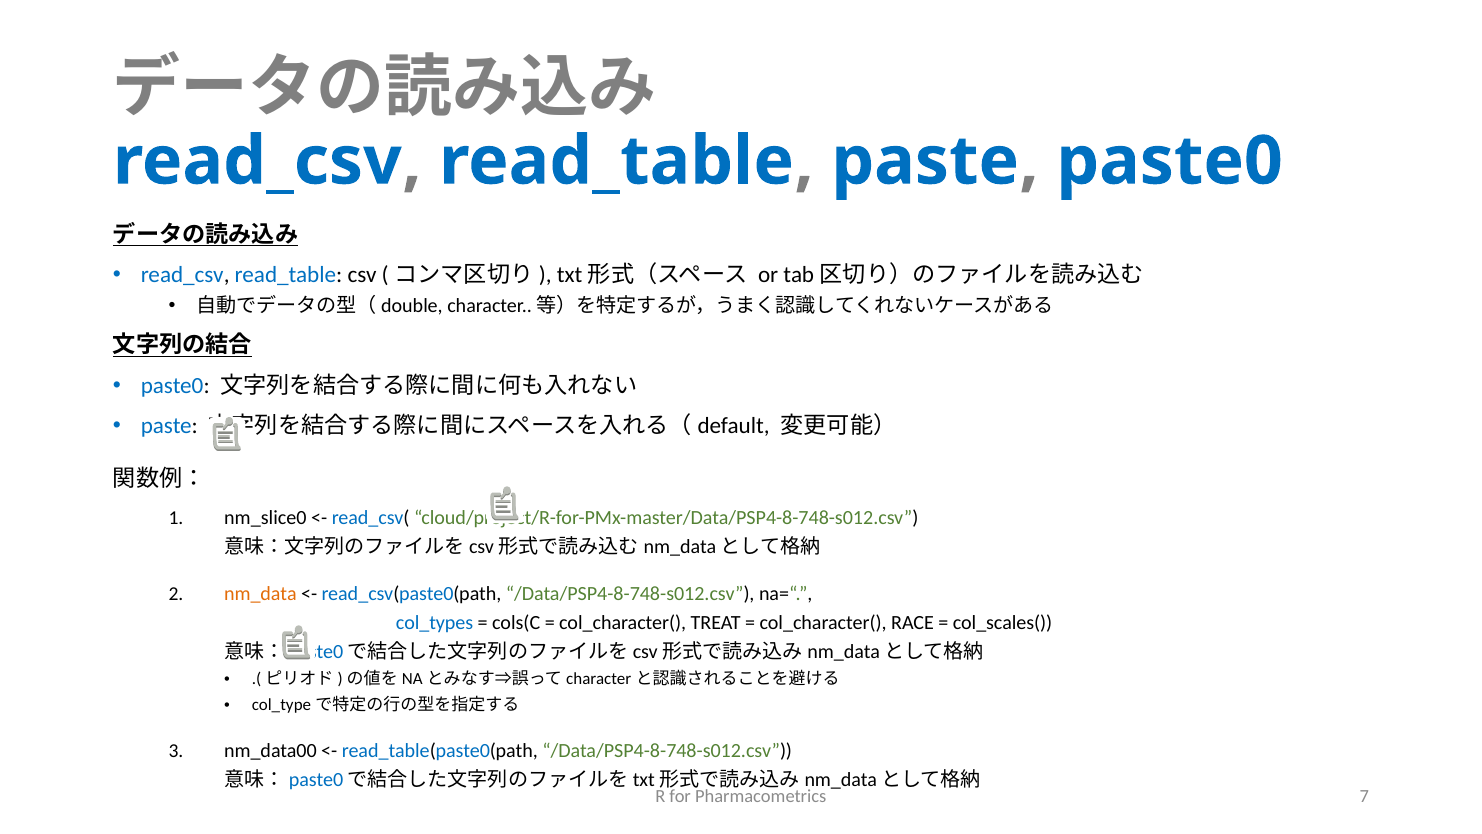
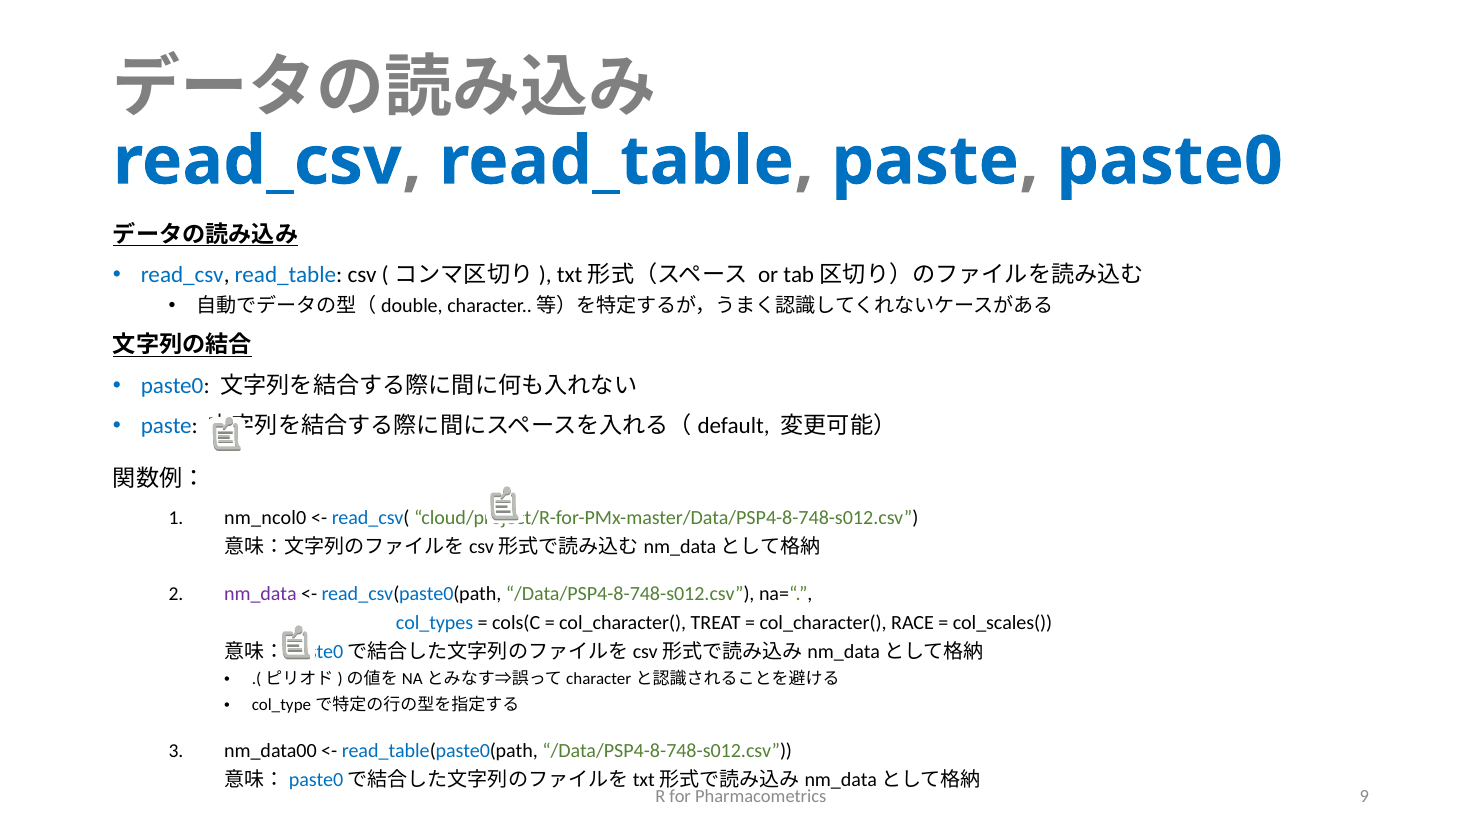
nm_slice0: nm_slice0 -> nm_ncol0 (265, 517)
nm_data colour: orange -> purple (260, 594)
7: 7 -> 9 (1364, 796)
